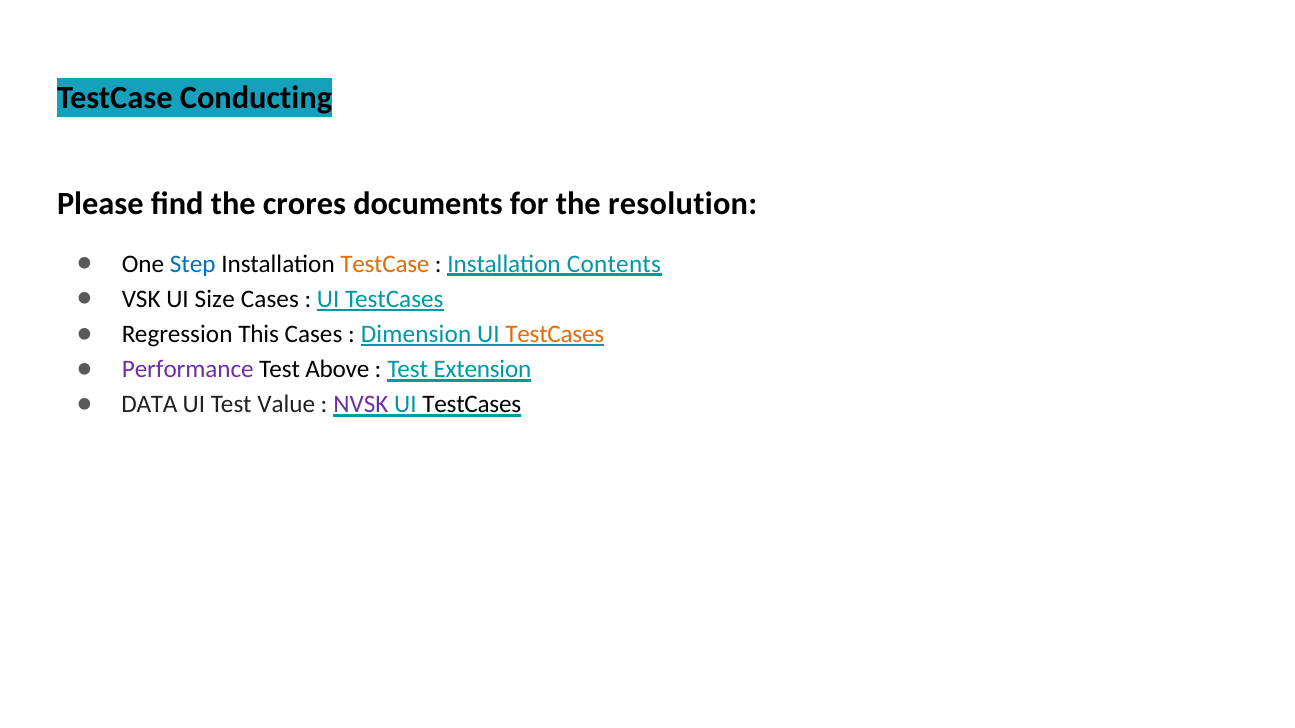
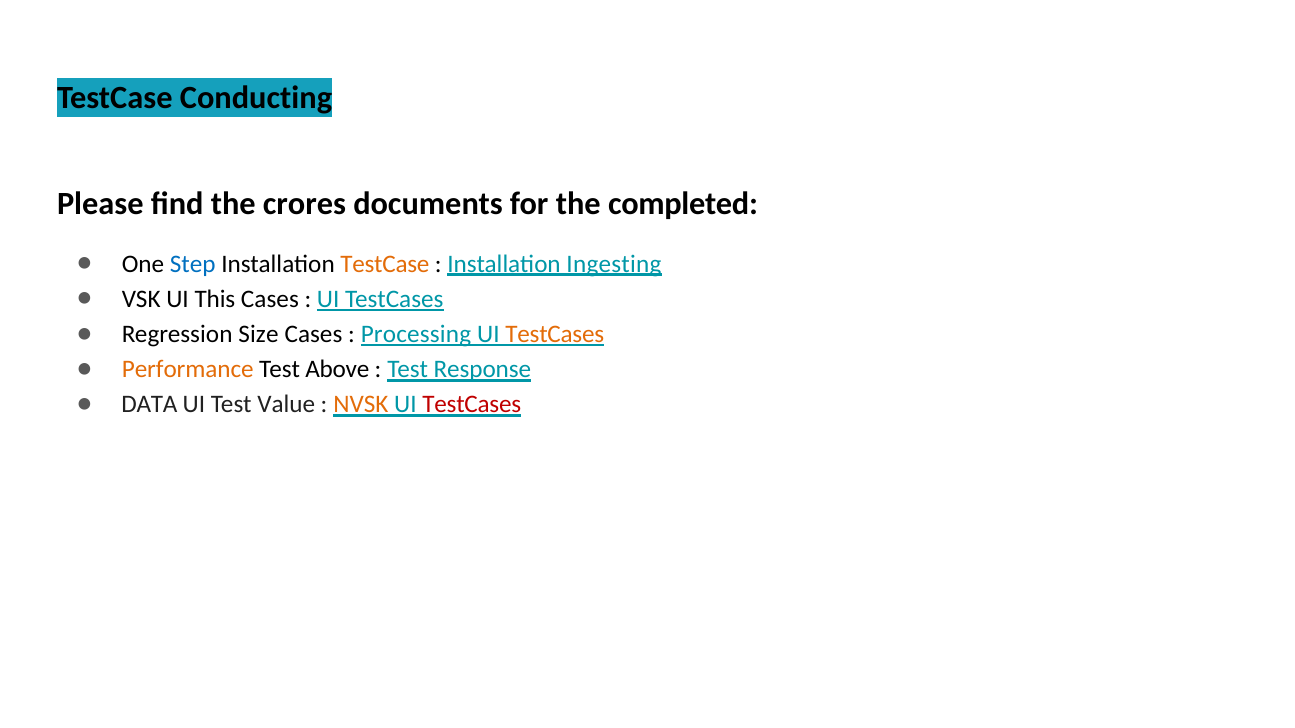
resolution: resolution -> completed (683, 204)
Contents: Contents -> Ingesting (614, 264)
Size: Size -> This (215, 299)
This: This -> Size (258, 334)
Dimension: Dimension -> Processing (416, 334)
Performance colour: purple -> orange (188, 370)
Extension: Extension -> Response (482, 370)
NVSK colour: purple -> orange (361, 405)
TestCases colour: black -> red (472, 405)
